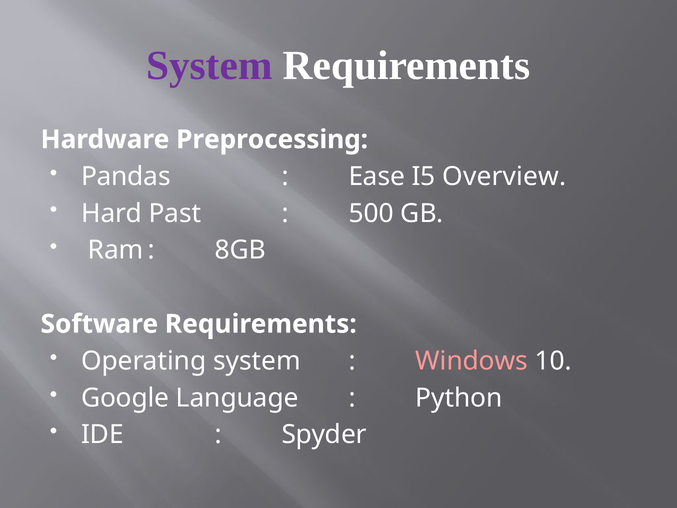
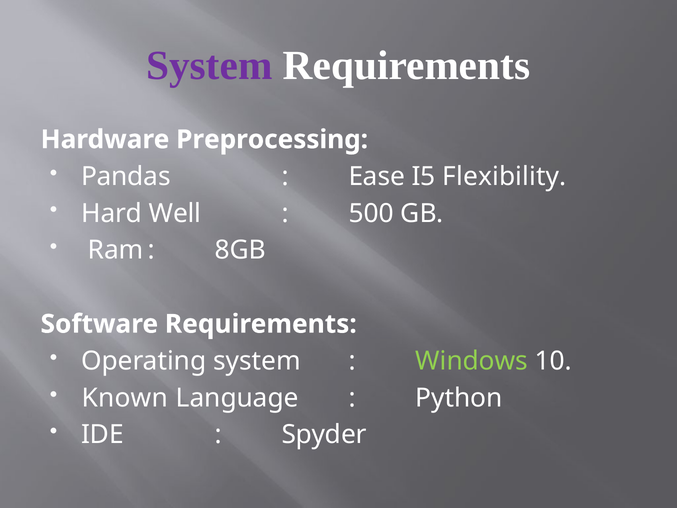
Overview: Overview -> Flexibility (504, 176)
Past: Past -> Well (175, 213)
Windows colour: pink -> light green (472, 361)
Google: Google -> Known (125, 398)
